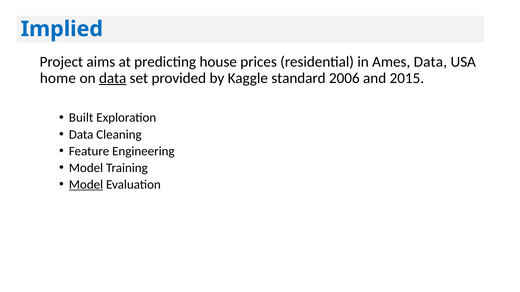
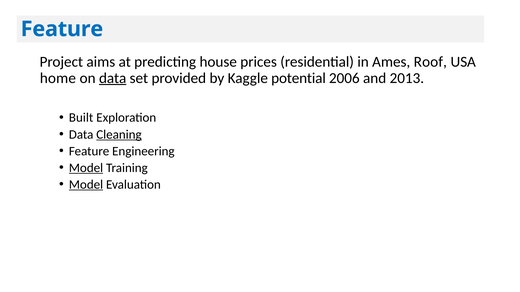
Implied: Implied -> Feature (62, 29)
Ames Data: Data -> Roof (430, 62)
standard: standard -> potential (299, 78)
2015: 2015 -> 2013 (407, 78)
Cleaning underline: none -> present (119, 135)
Model underline: none -> present (86, 168)
